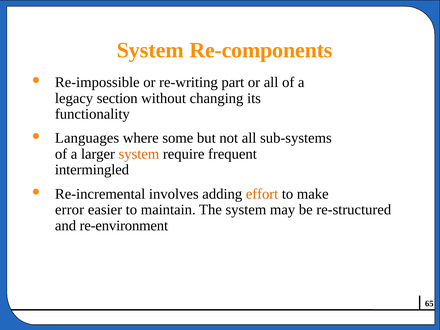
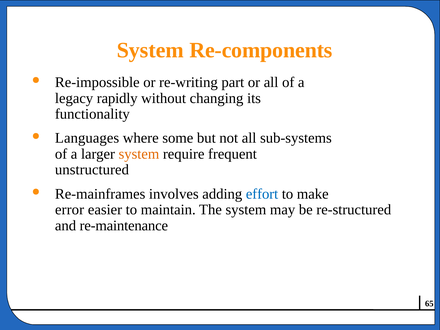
section: section -> rapidly (117, 98)
intermingled: intermingled -> unstructured (92, 170)
Re-incremental: Re-incremental -> Re-mainframes (100, 194)
effort colour: orange -> blue (262, 194)
re-environment: re-environment -> re-maintenance (124, 226)
